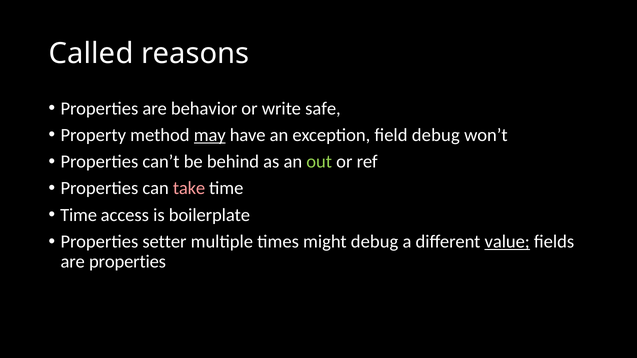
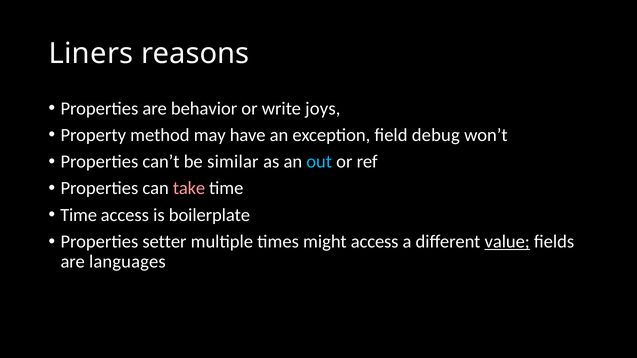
Called: Called -> Liners (91, 54)
safe: safe -> joys (323, 108)
may underline: present -> none (210, 135)
behind: behind -> similar (233, 162)
out colour: light green -> light blue (319, 162)
might debug: debug -> access (375, 242)
are properties: properties -> languages (127, 262)
